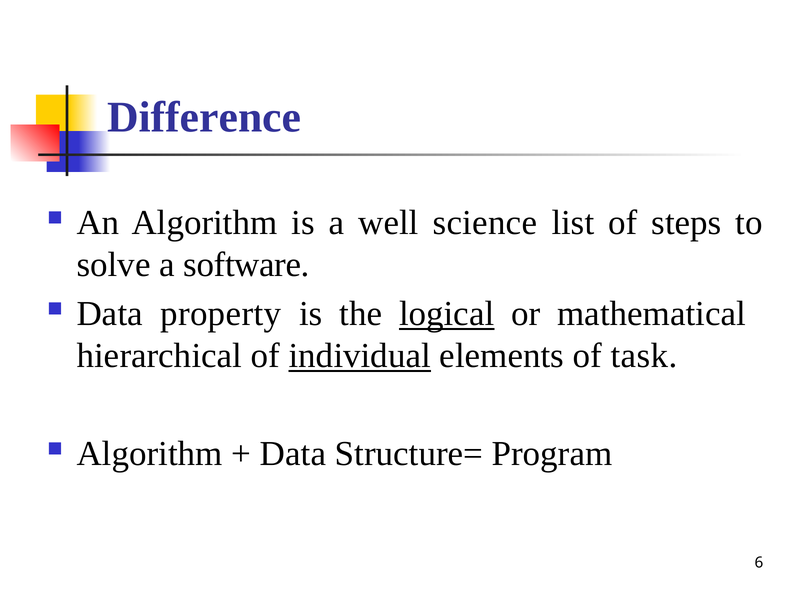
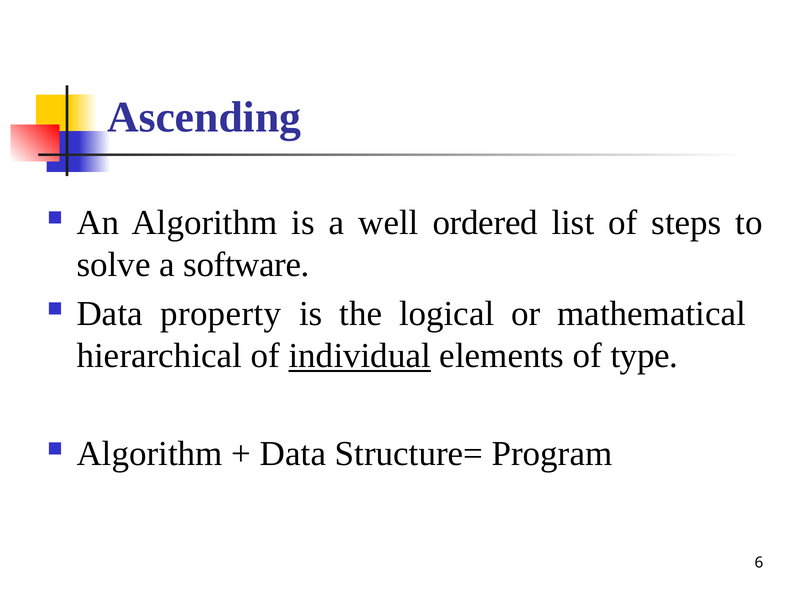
Difference: Difference -> Ascending (204, 117)
science: science -> ordered (485, 223)
logical underline: present -> none (447, 314)
task: task -> type (644, 356)
